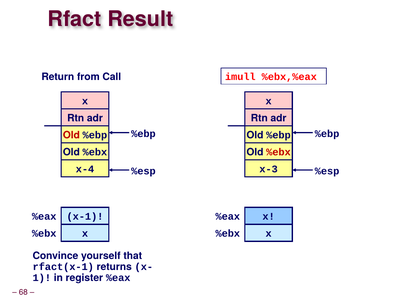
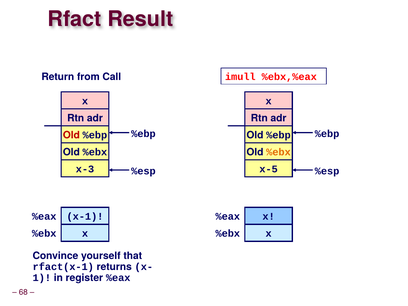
%ebx colour: red -> orange (278, 152)
x-4: x-4 -> x-3 (85, 169)
x-3: x-3 -> x-5 (269, 169)
